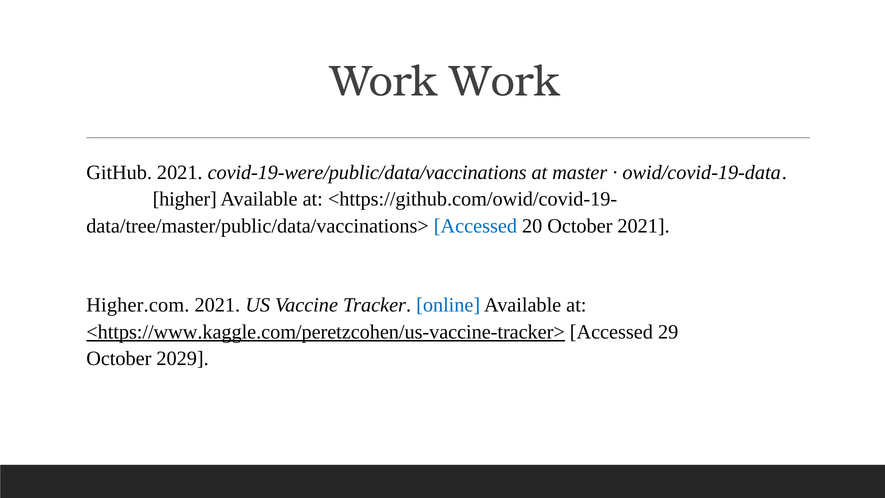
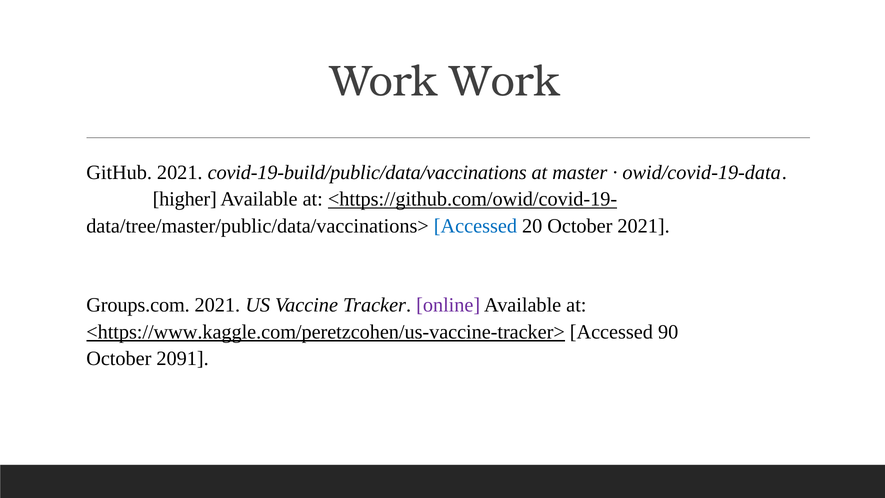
covid-19-were/public/data/vaccinations: covid-19-were/public/data/vaccinations -> covid-19-build/public/data/vaccinations (367, 172)
<https://github.com/owid/covid-19- underline: none -> present (473, 199)
Higher.com: Higher.com -> Groups.com (138, 305)
online colour: blue -> purple (448, 305)
29: 29 -> 90 (668, 332)
2029: 2029 -> 2091 (183, 359)
